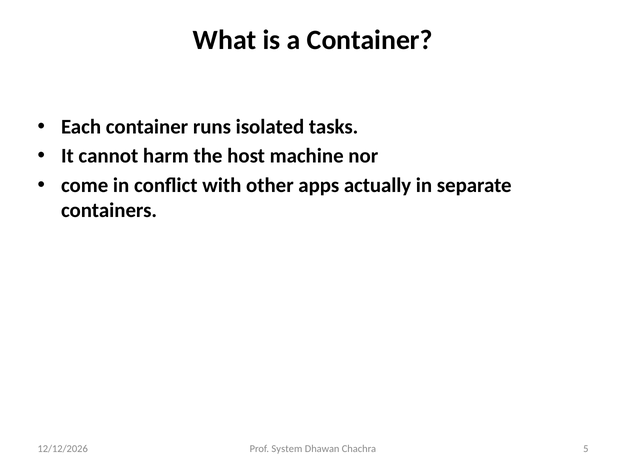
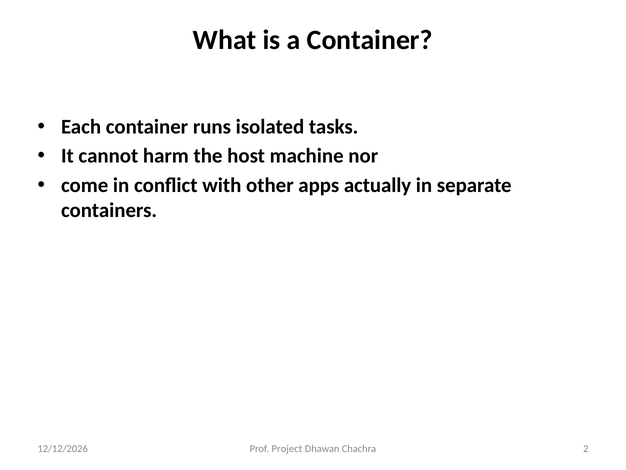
System: System -> Project (287, 448)
5: 5 -> 2 (586, 448)
